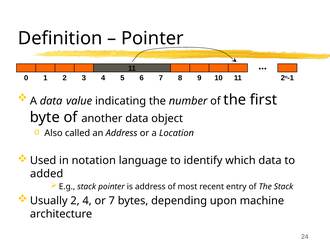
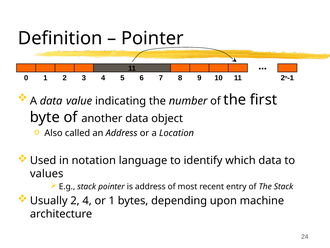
added: added -> values (47, 173)
or 7: 7 -> 1 (112, 200)
